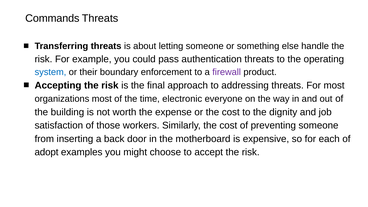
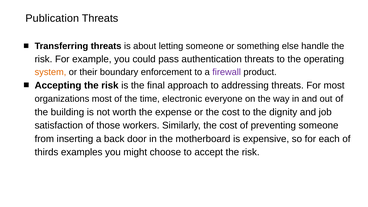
Commands: Commands -> Publication (52, 18)
system colour: blue -> orange (50, 72)
adopt: adopt -> thirds (46, 152)
